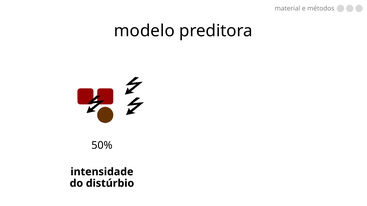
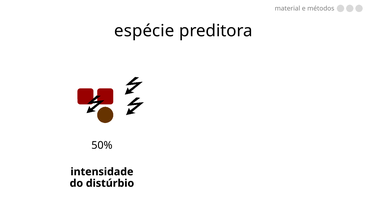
modelo: modelo -> espécie (144, 31)
